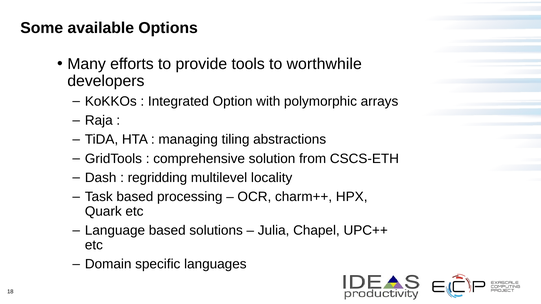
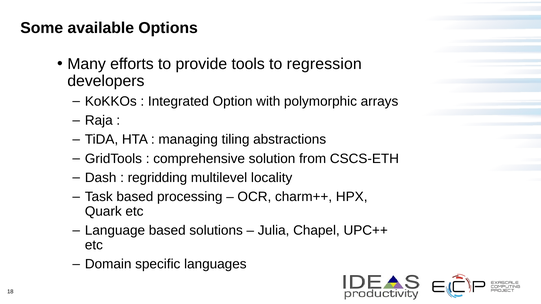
worthwhile: worthwhile -> regression (324, 64)
